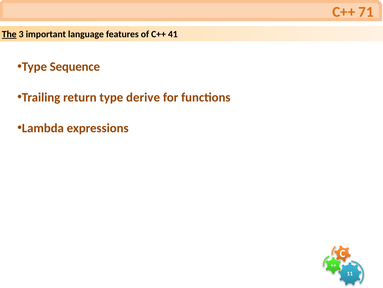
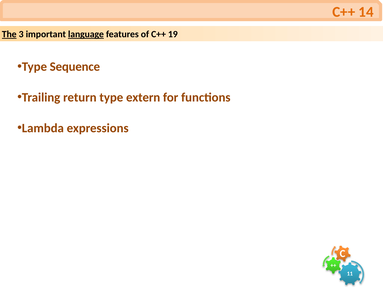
71: 71 -> 14 (366, 12)
language underline: none -> present (86, 34)
41: 41 -> 19 (173, 34)
derive: derive -> extern (143, 97)
